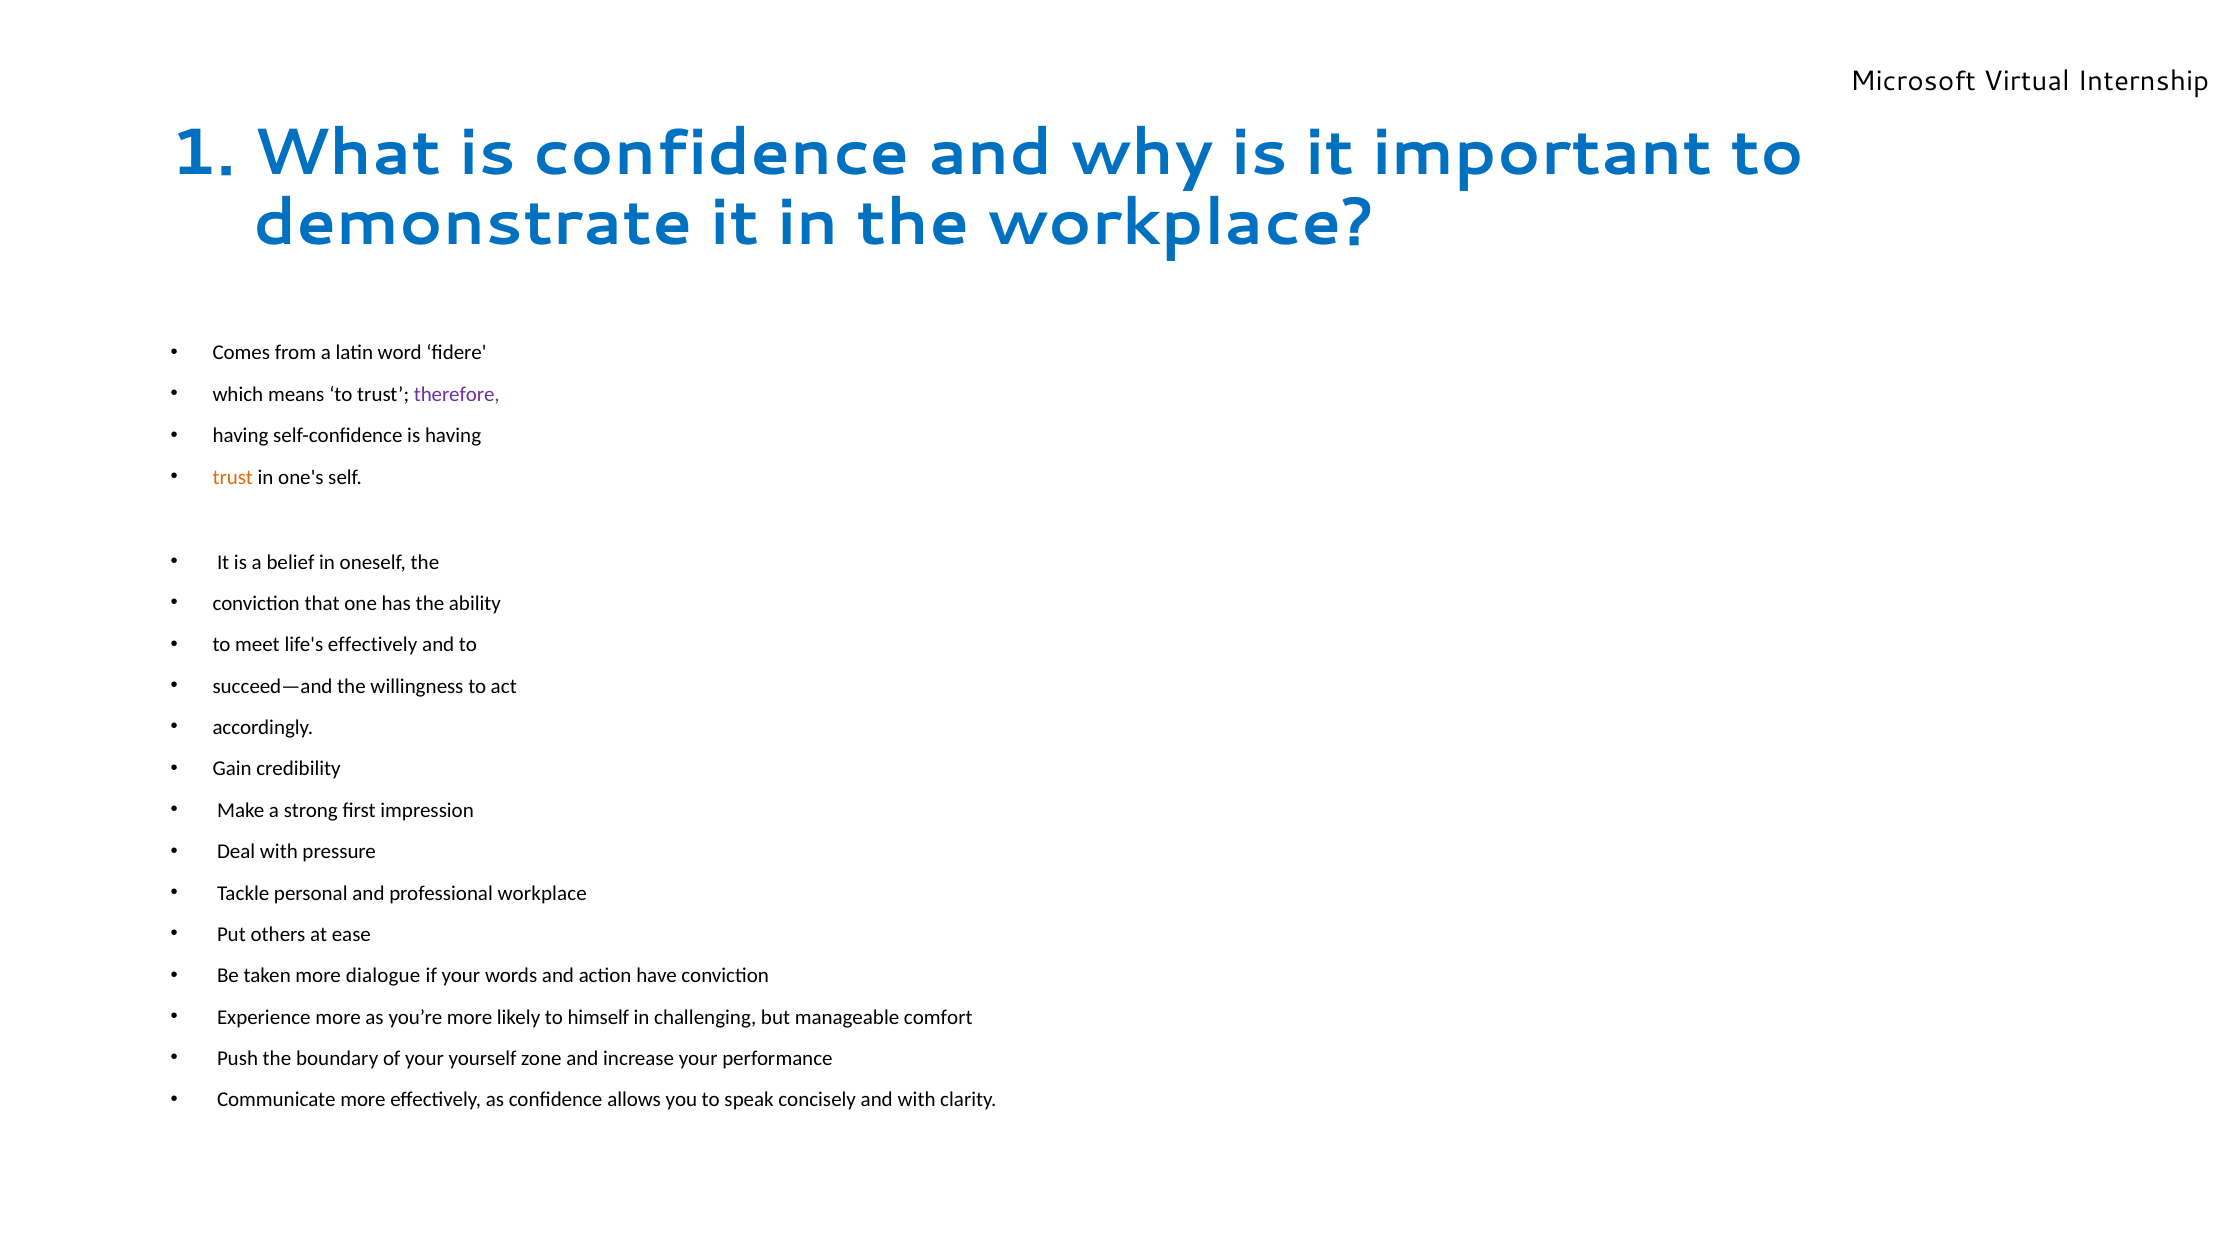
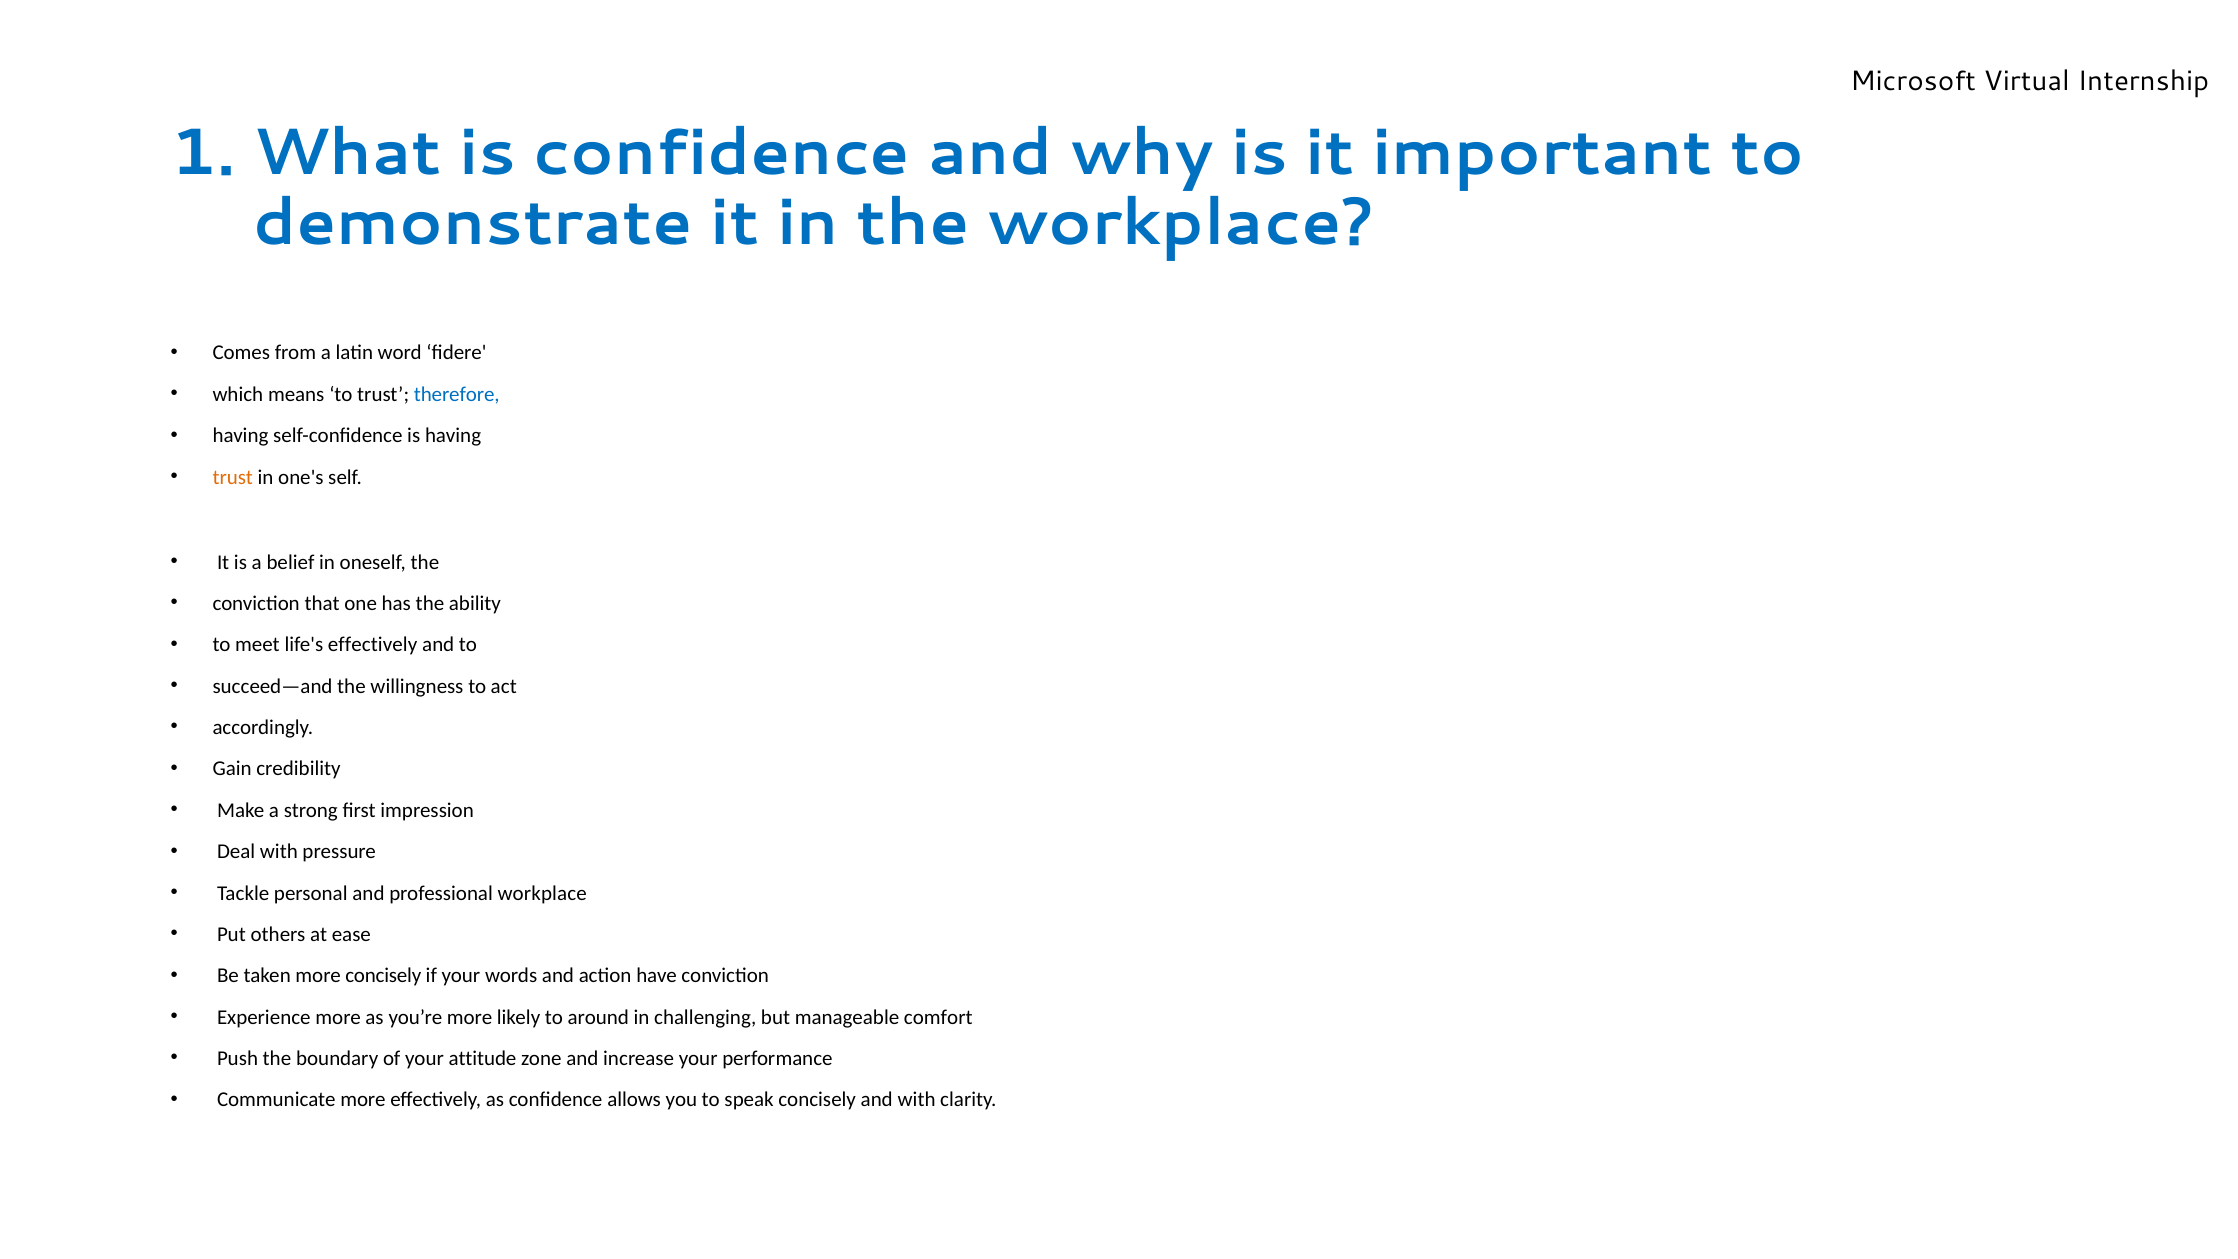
therefore colour: purple -> blue (457, 394)
more dialogue: dialogue -> concisely (383, 976)
himself: himself -> around (598, 1017)
yourself: yourself -> attitude (482, 1058)
